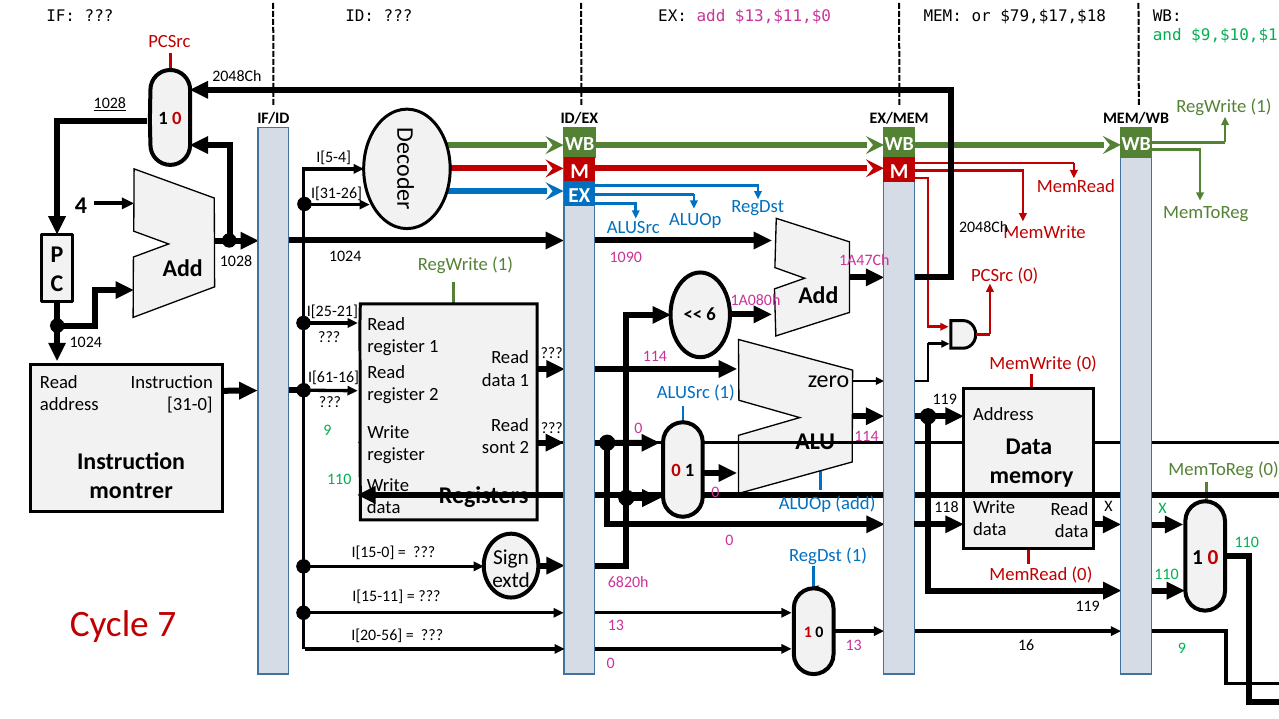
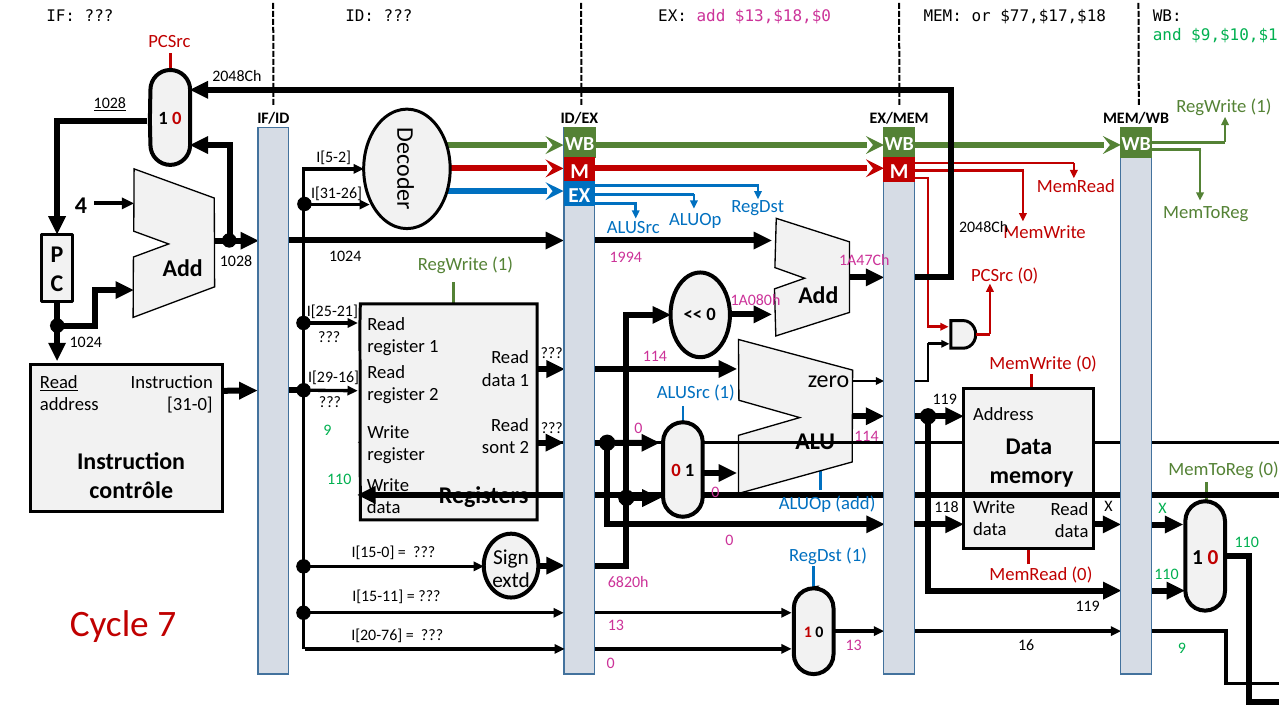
$13,$11,$0: $13,$11,$0 -> $13,$18,$0 (783, 16)
$79,$17,$18: $79,$17,$18 -> $77,$17,$18 (1053, 16)
I[5-4: I[5-4 -> I[5-2 (334, 157)
1090: 1090 -> 1994 (626, 257)
6: 6 -> 0 (711, 314)
I[61-16: I[61-16 -> I[29-16 (334, 377)
Read underline: none -> present (59, 383)
montrer: montrer -> contrôle (131, 491)
I[20-56: I[20-56 -> I[20-76 (377, 635)
